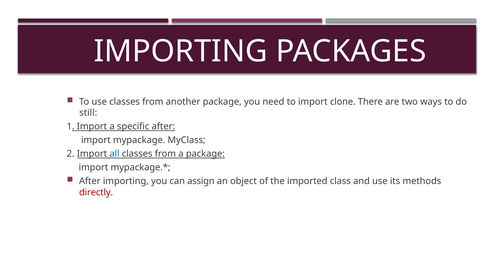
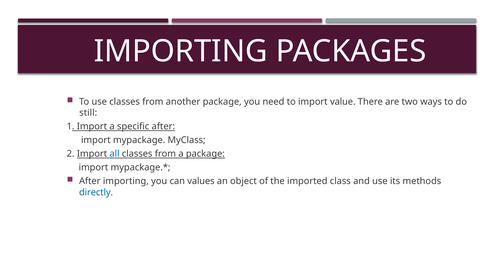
clone: clone -> value (343, 102)
assign: assign -> values (201, 181)
directly colour: red -> blue (96, 192)
